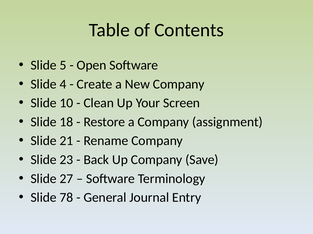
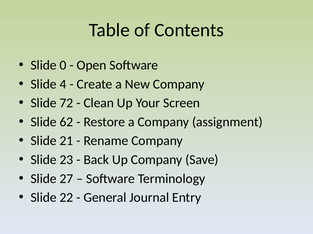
5: 5 -> 0 (63, 65)
10: 10 -> 72 (66, 103)
18: 18 -> 62 (66, 122)
78: 78 -> 22 (66, 198)
